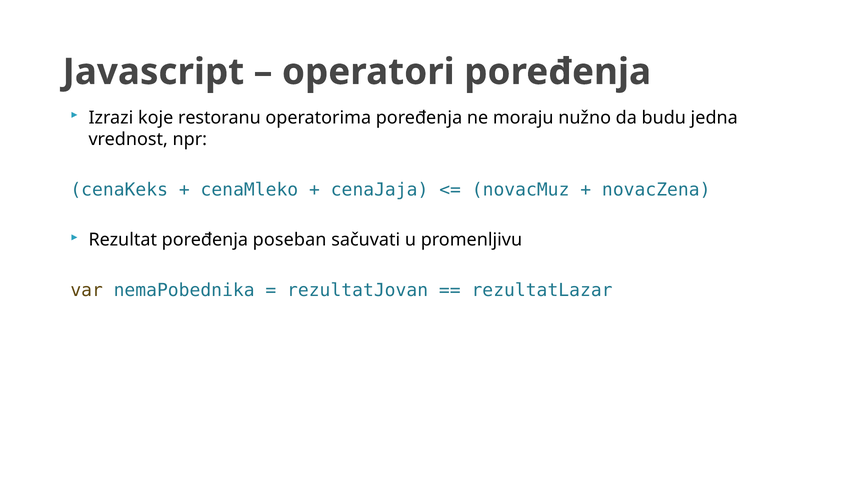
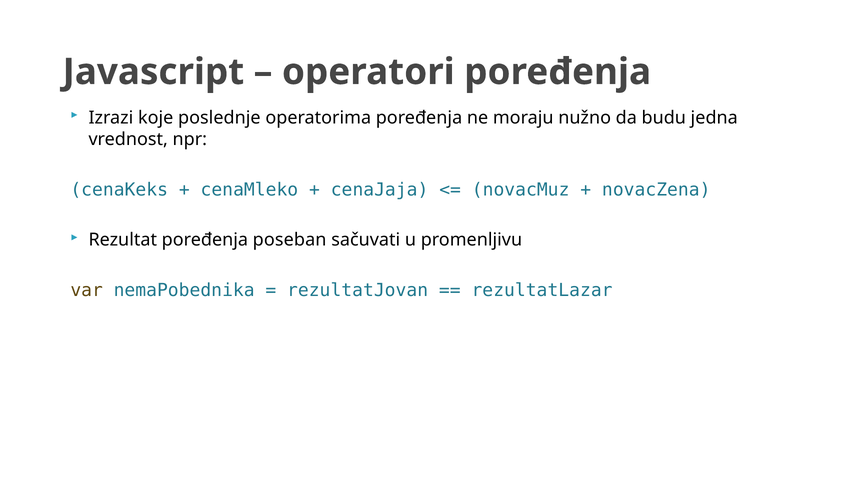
restoranu: restoranu -> poslednje (219, 118)
